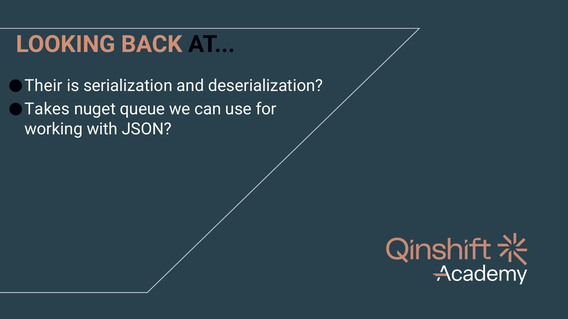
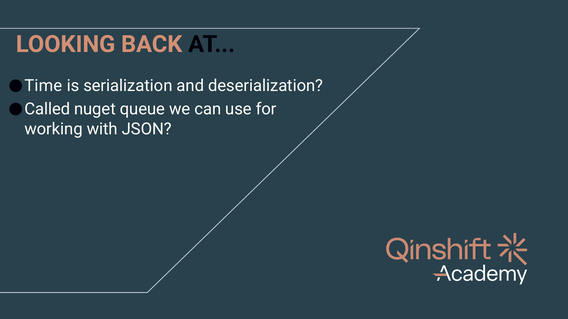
Their: Their -> Time (43, 86)
Takes: Takes -> Called (47, 109)
